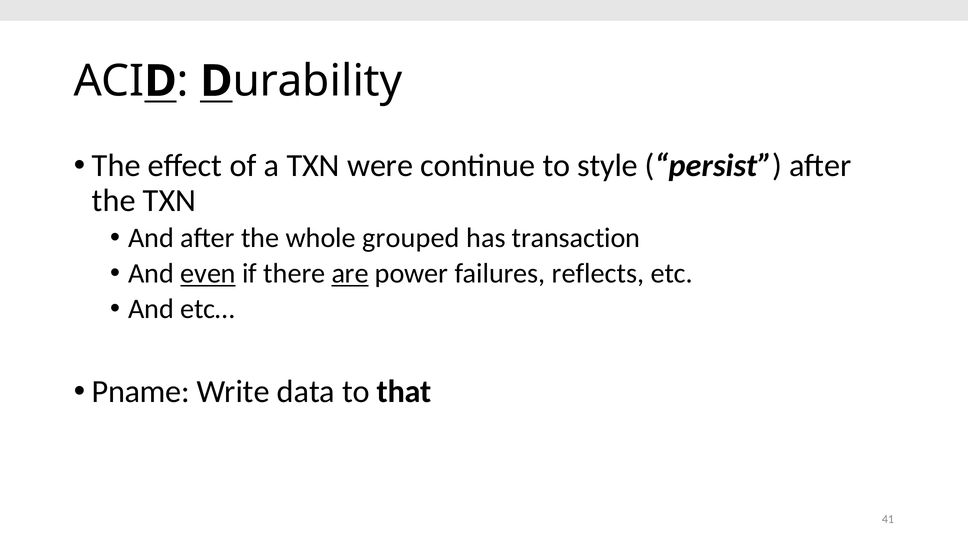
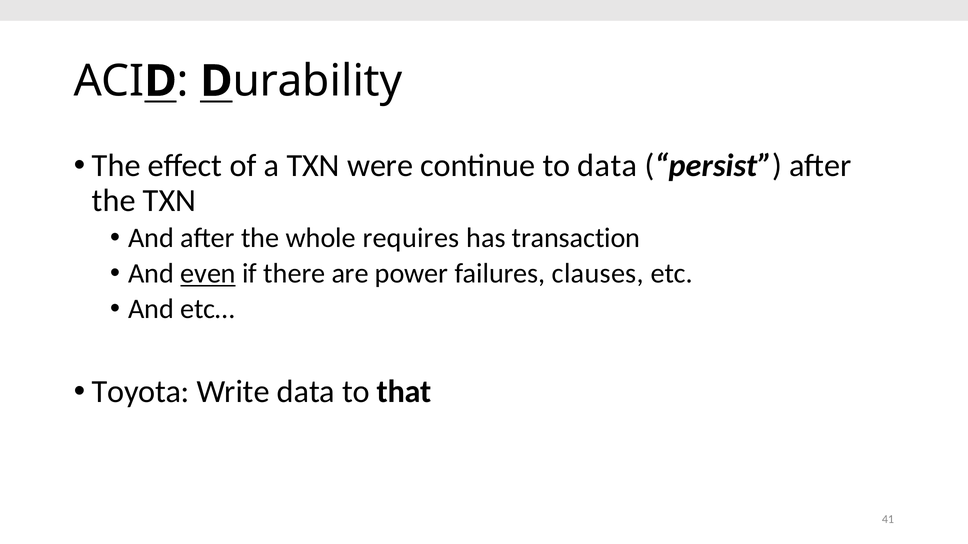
to style: style -> data (607, 166)
grouped: grouped -> requires (411, 238)
are underline: present -> none (350, 274)
reflects: reflects -> clauses (598, 274)
Pname: Pname -> Toyota (141, 392)
